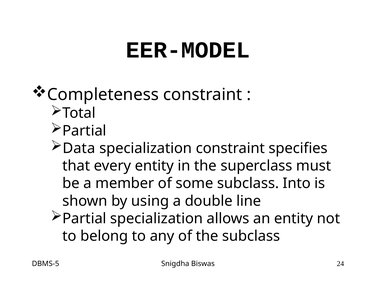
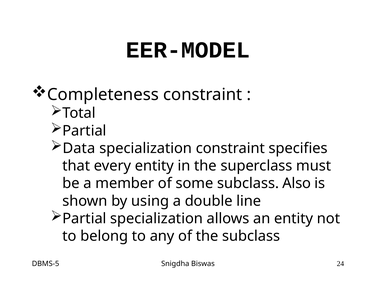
Into: Into -> Also (297, 183)
